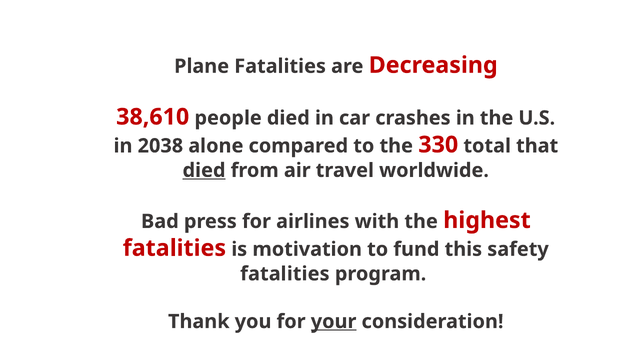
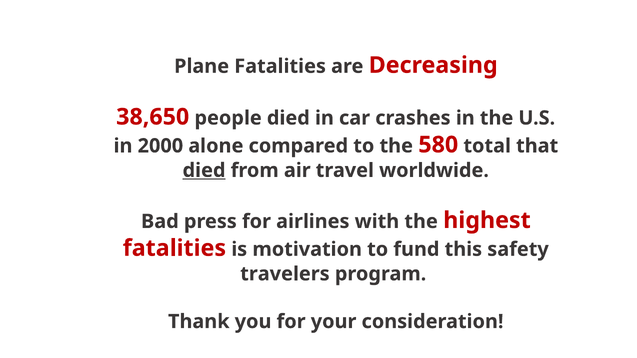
38,610: 38,610 -> 38,650 (153, 117)
2038: 2038 -> 2000 (160, 146)
330: 330 -> 580 (438, 145)
fatalities: fatalities -> travelers (285, 274)
your underline: present -> none (334, 322)
